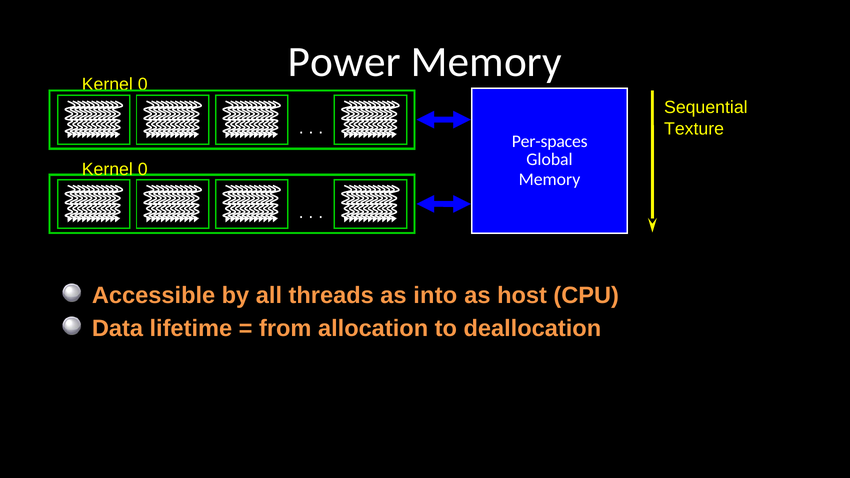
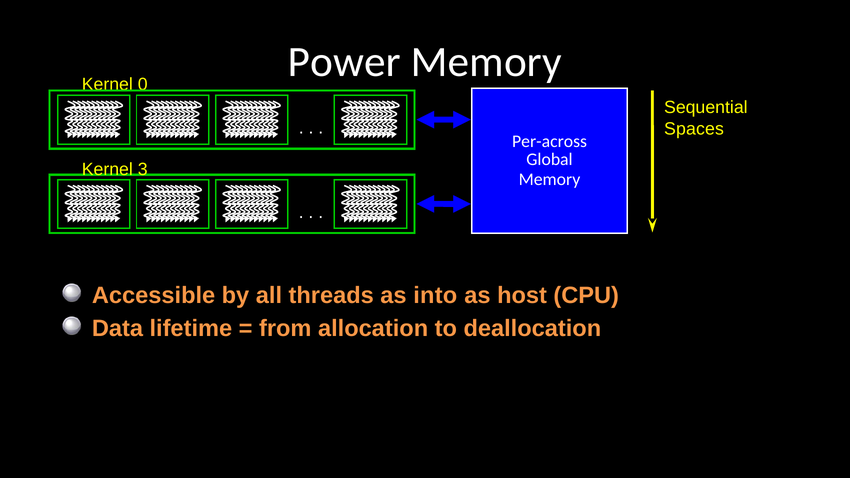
Texture: Texture -> Spaces (694, 129)
Per-spaces: Per-spaces -> Per-across (550, 141)
0: 0 -> 3 (143, 170)
